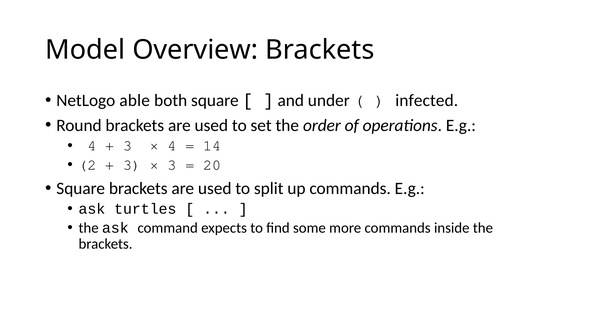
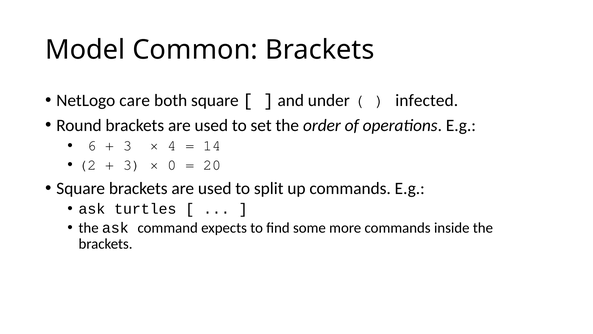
Overview: Overview -> Common (195, 50)
able: able -> care (135, 100)
4: 4 -> 6 (92, 146)
3: 3 -> 0 (172, 165)
